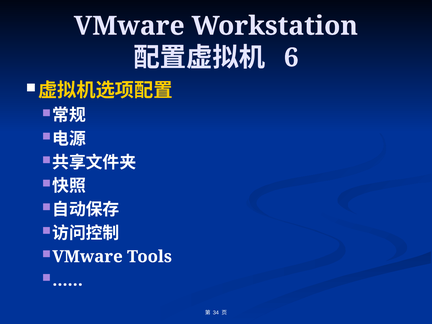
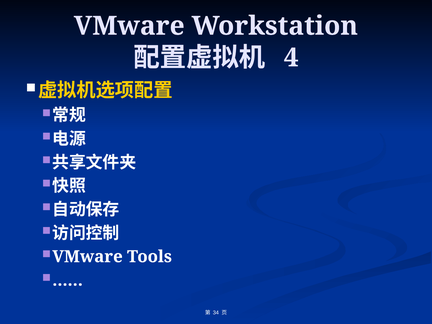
6: 6 -> 4 (291, 58)
